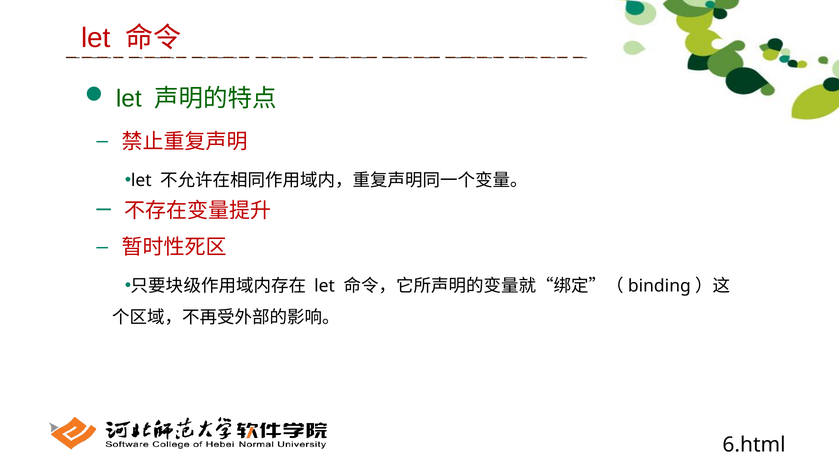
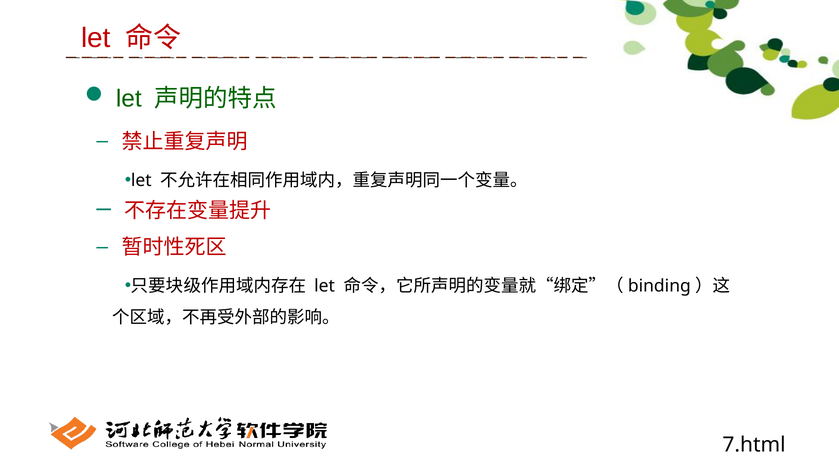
6.html: 6.html -> 7.html (754, 445)
